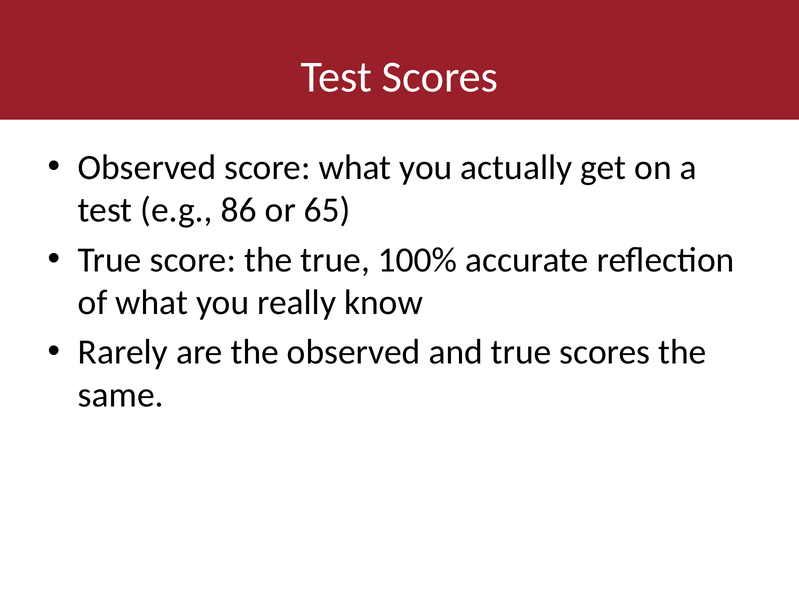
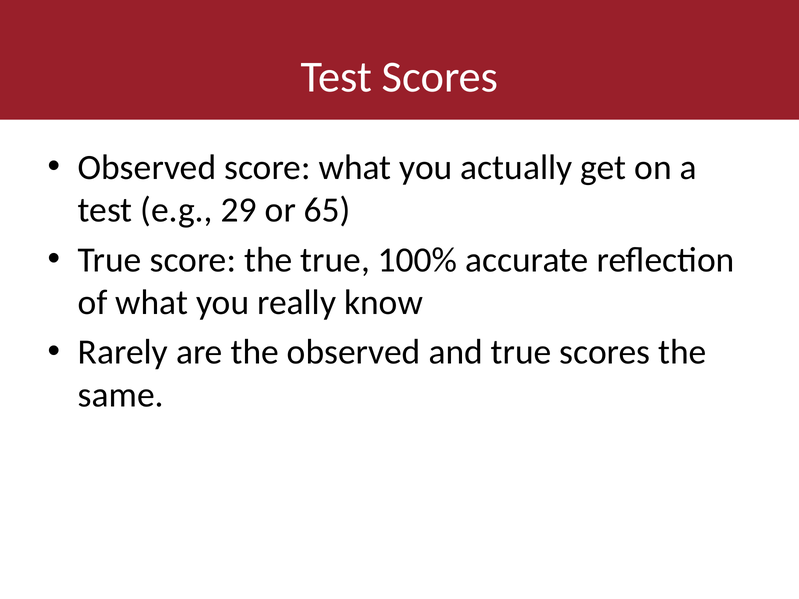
86: 86 -> 29 (239, 210)
